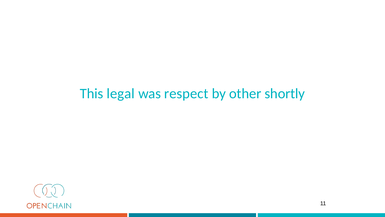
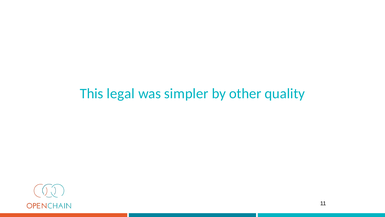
respect: respect -> simpler (186, 93)
shortly: shortly -> quality (285, 93)
